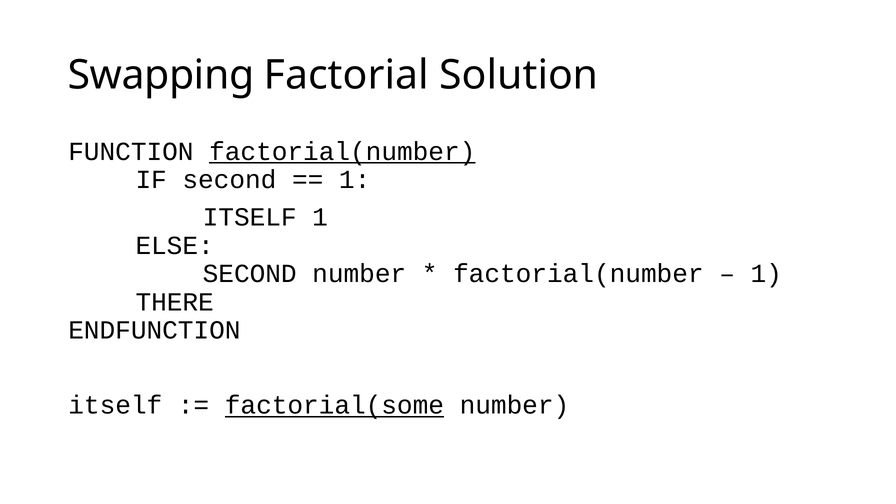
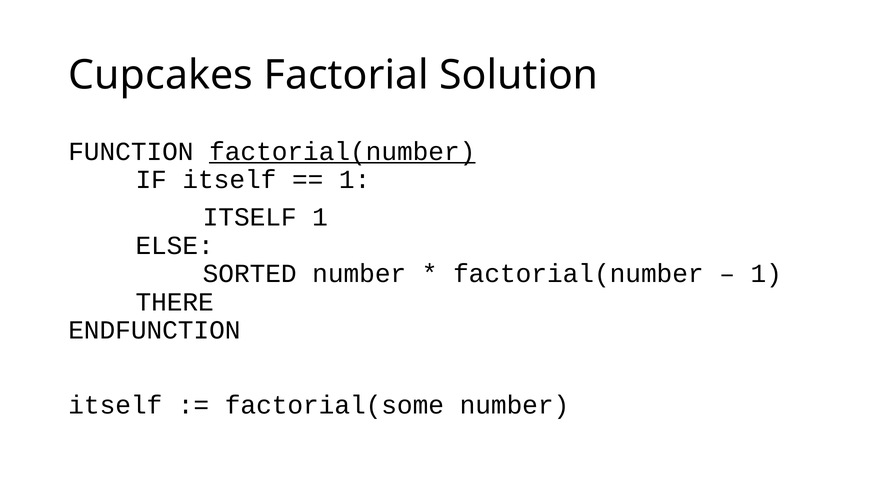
Swapping: Swapping -> Cupcakes (161, 75)
IF second: second -> itself (229, 180)
SECOND: SECOND -> SORTED (250, 274)
factorial(some underline: present -> none (334, 405)
